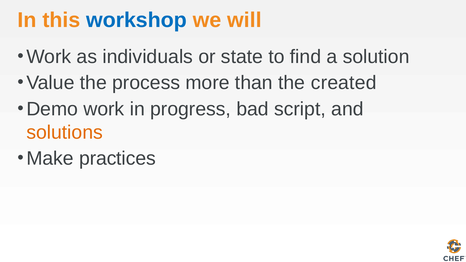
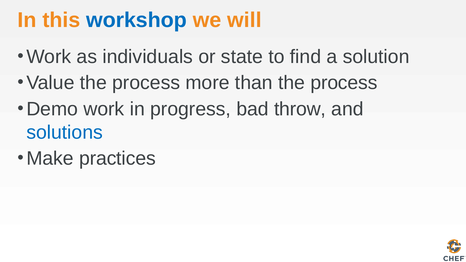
than the created: created -> process (344, 83)
script: script -> throw (300, 109)
solutions colour: orange -> blue (65, 132)
